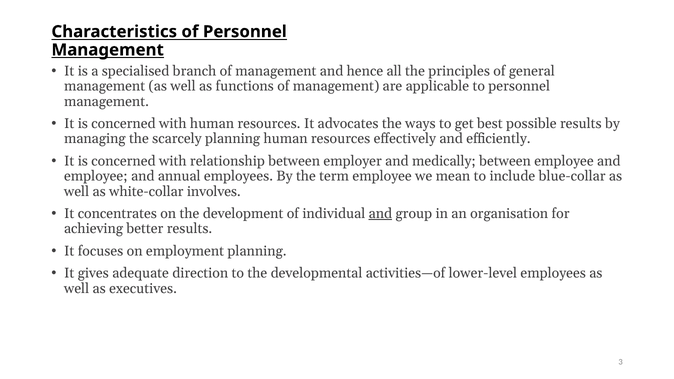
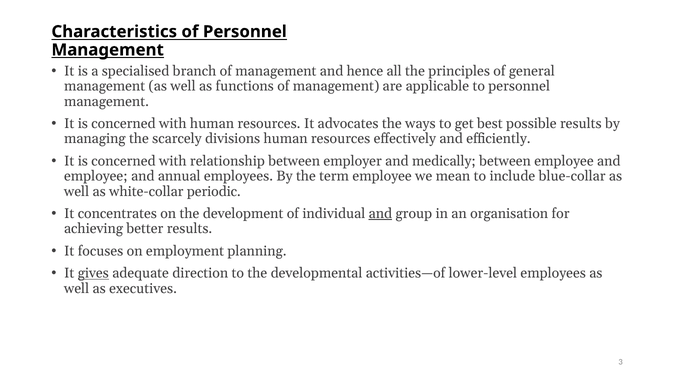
scarcely planning: planning -> divisions (233, 139)
involves: involves -> periodic (214, 191)
gives underline: none -> present (93, 273)
